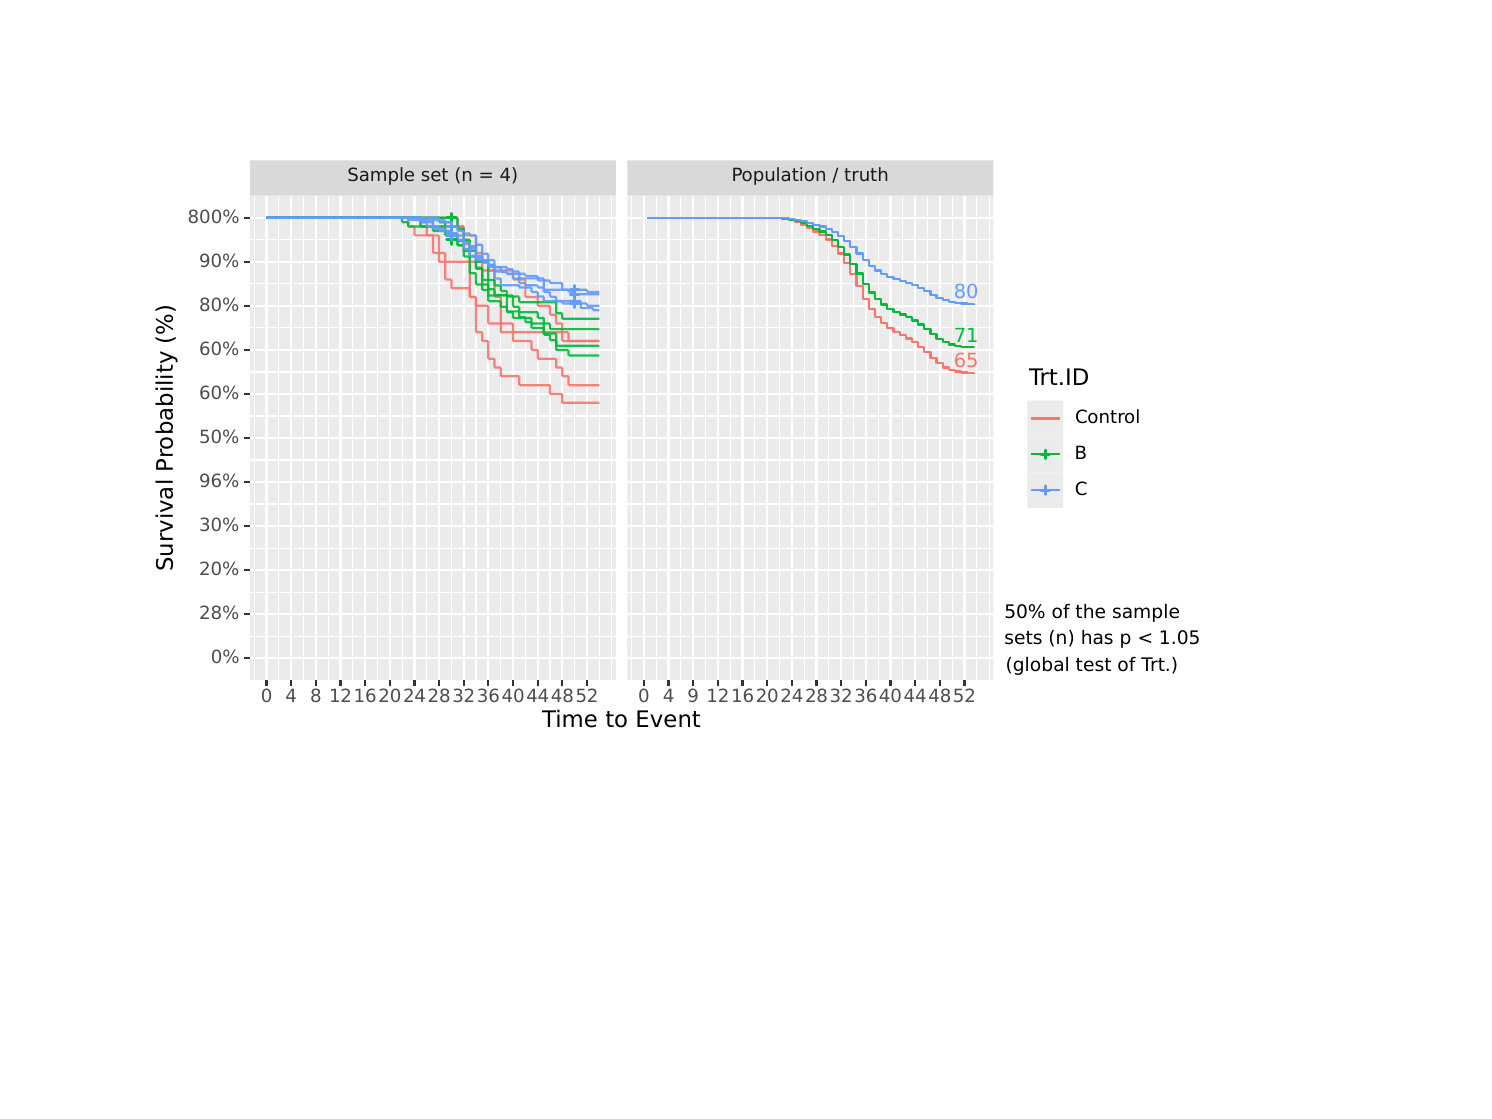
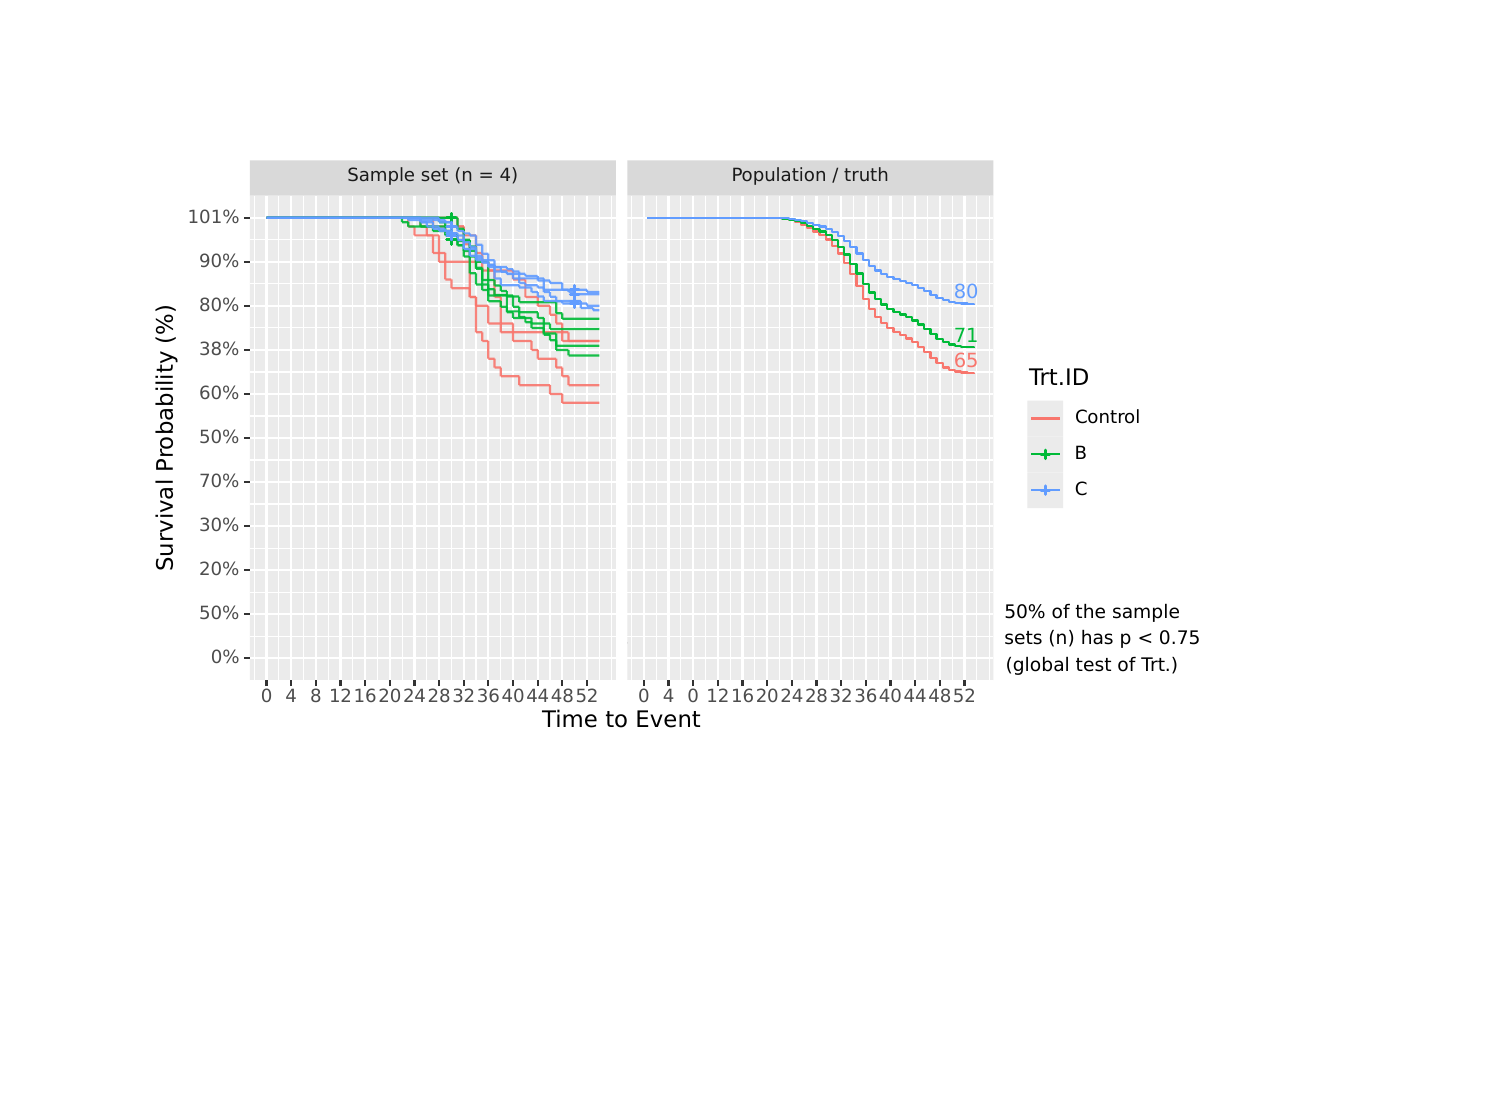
800%: 800% -> 101% (214, 217)
60%: 60% -> 38% (219, 349)
96%: 96% -> 70% (219, 481)
28%: 28% -> 50% (219, 613)
1.05: 1.05 -> 0.75 (1180, 639)
4 9: 9 -> 0 (693, 696)
